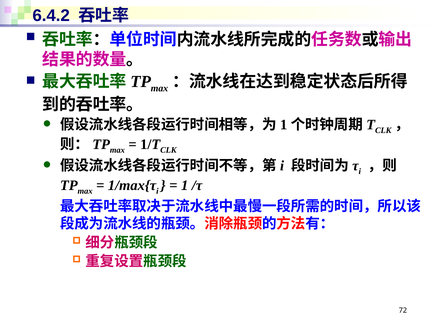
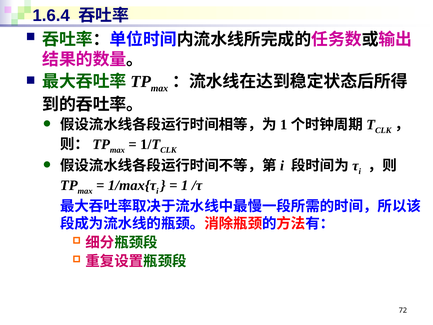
6.4.2: 6.4.2 -> 1.6.4 (51, 16)
